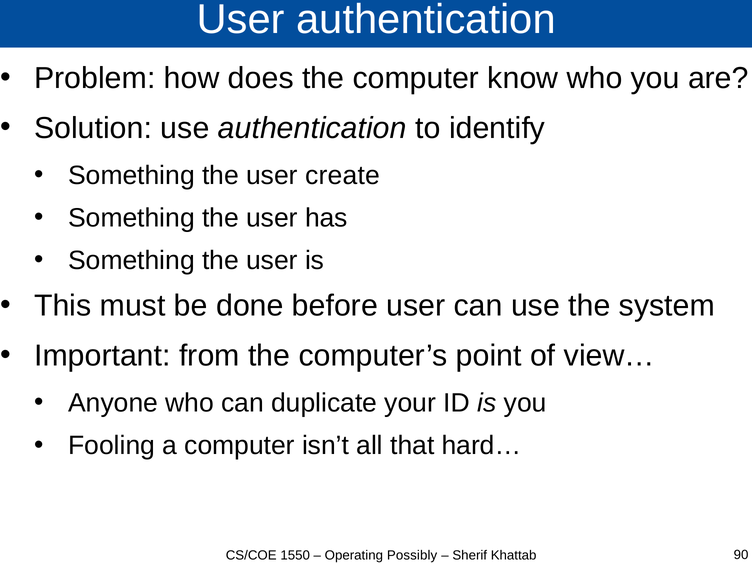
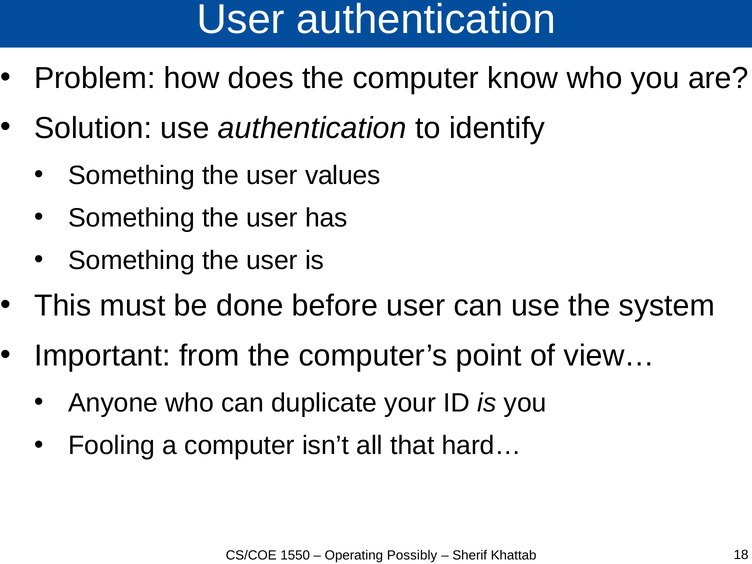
create: create -> values (343, 175)
90: 90 -> 18 (741, 555)
